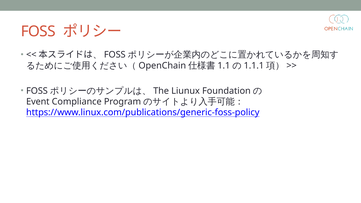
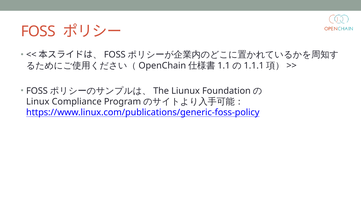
Event: Event -> Linux (38, 102)
